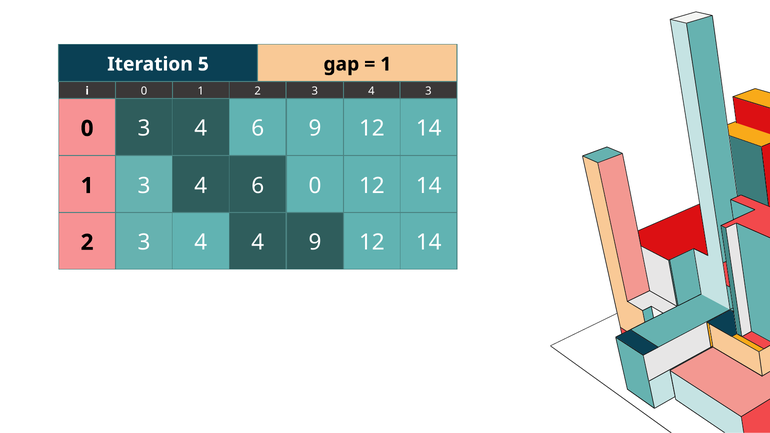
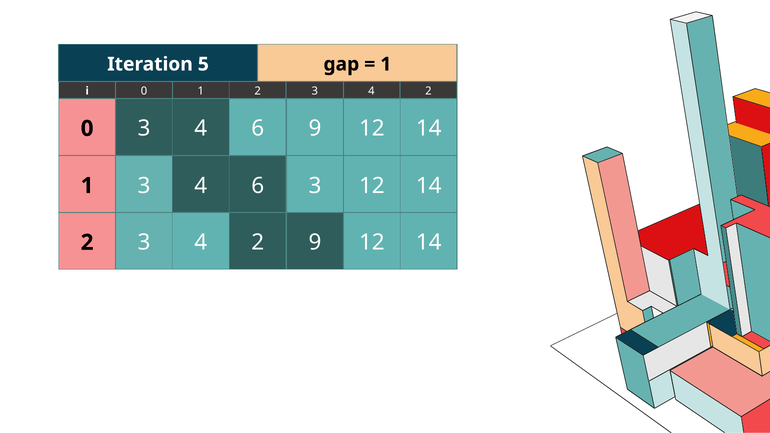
0 3: 3 -> 2 (428, 91)
6 0: 0 -> 3 (315, 186)
4 4: 4 -> 2 (258, 243)
